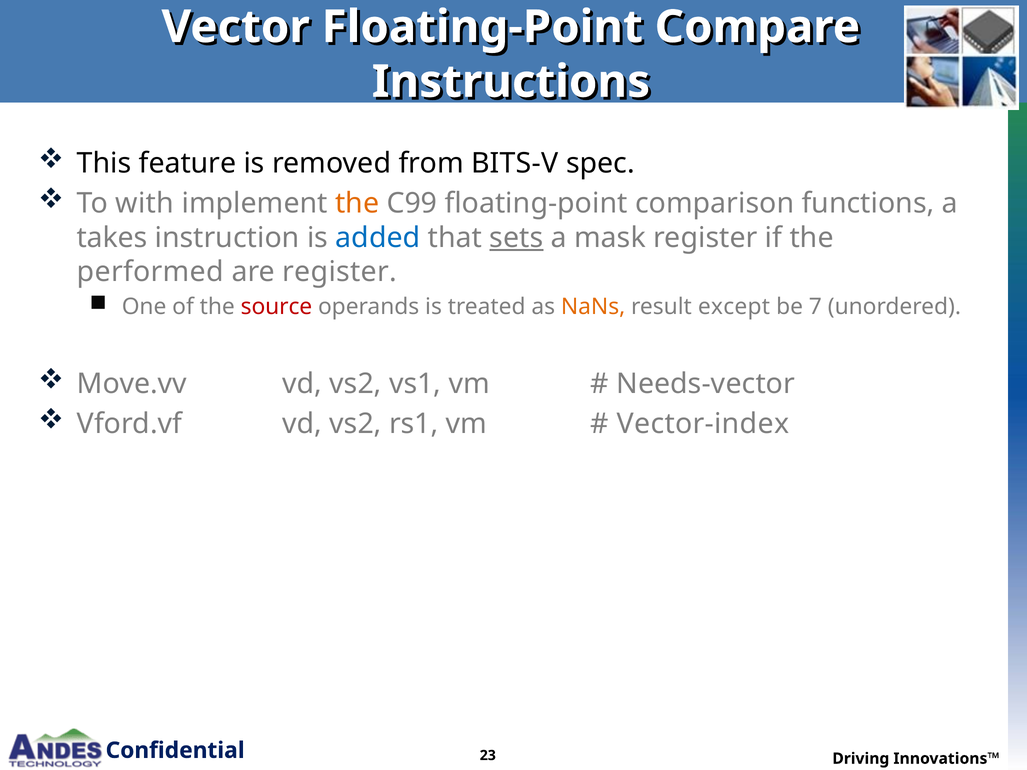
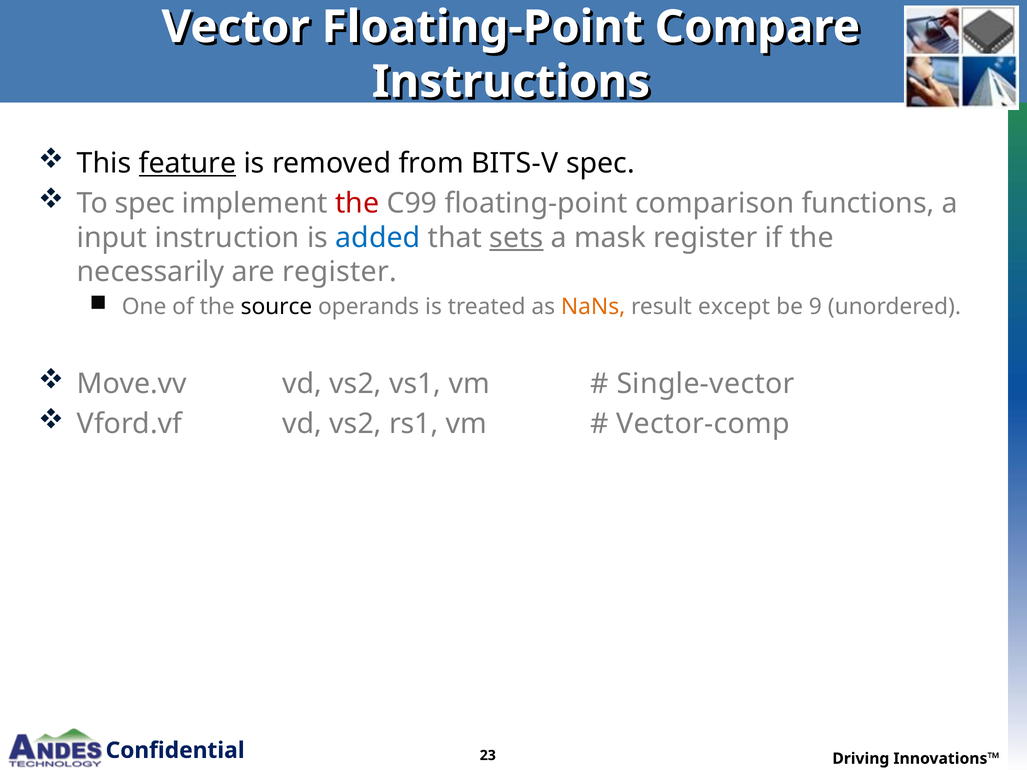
feature underline: none -> present (188, 164)
To with: with -> spec (145, 204)
the colour: orange -> red (357, 204)
takes: takes -> input (112, 238)
performed: performed -> necessarily (151, 272)
source colour: red -> black (276, 307)
7: 7 -> 9 (815, 307)
Needs-vector: Needs-vector -> Single-vector (706, 384)
Vector-index: Vector-index -> Vector-comp (703, 424)
